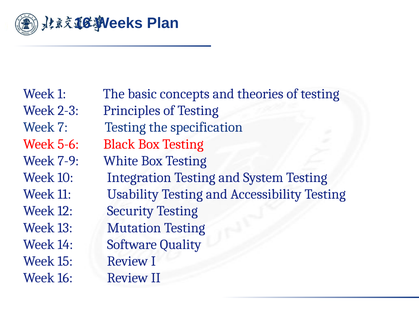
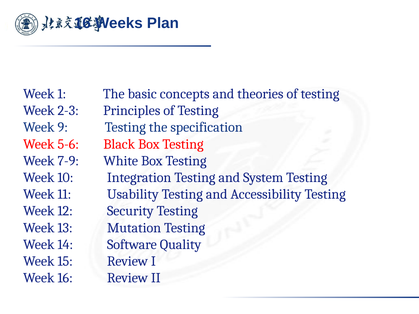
7: 7 -> 9 (63, 127)
